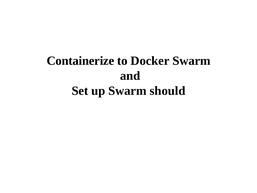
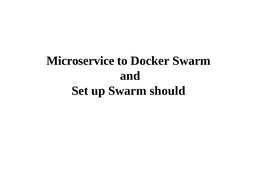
Containerize: Containerize -> Microservice (80, 61)
